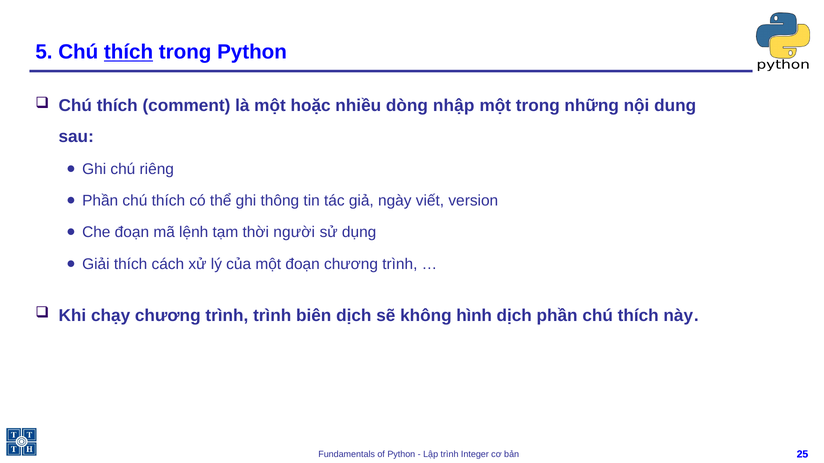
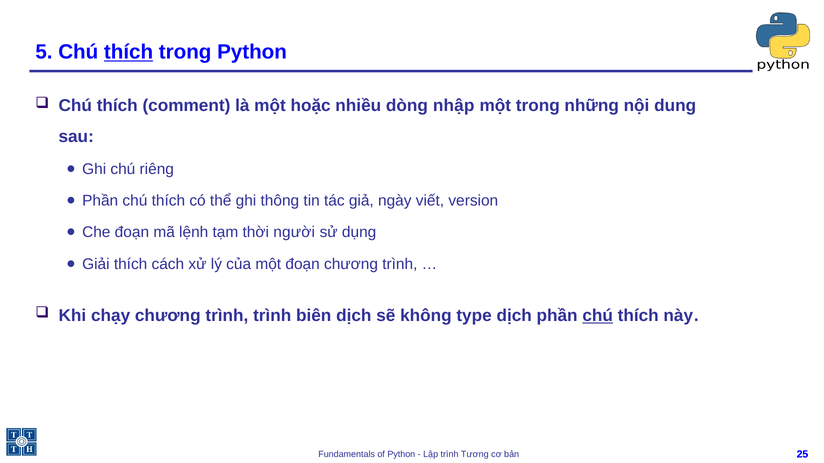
hình: hình -> type (474, 316)
chú underline: none -> present (598, 316)
Integer: Integer -> Tương (475, 455)
